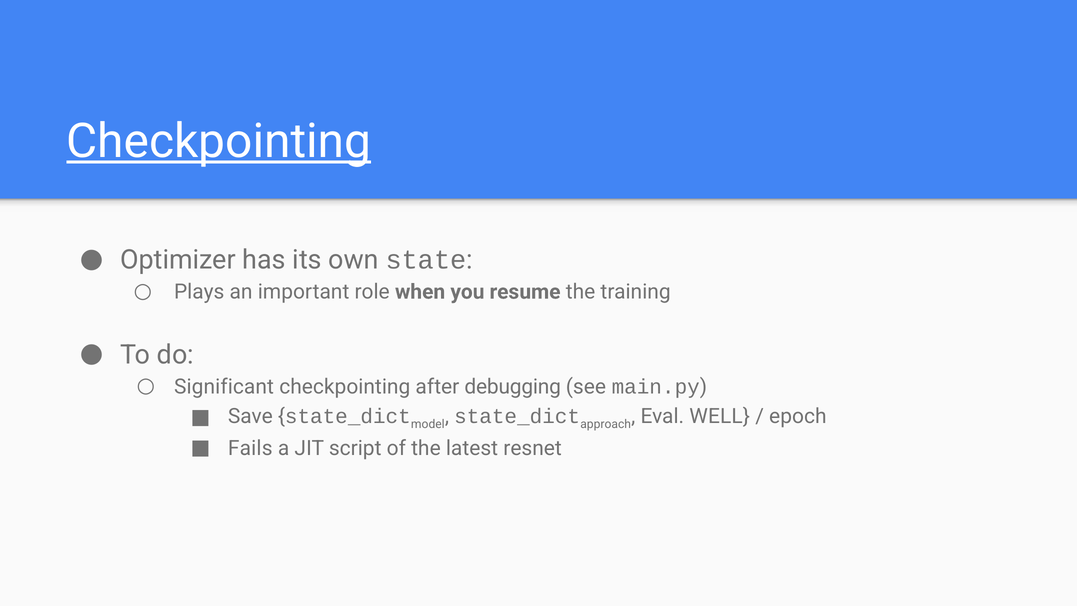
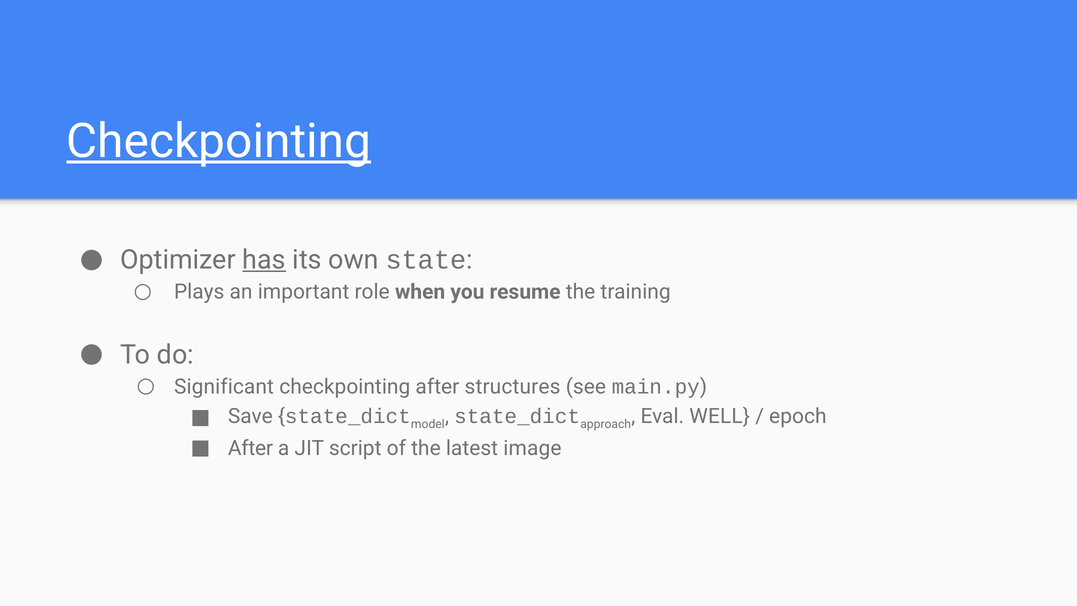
has underline: none -> present (264, 260)
debugging: debugging -> structures (513, 387)
Fails: Fails -> After (250, 448)
resnet: resnet -> image (532, 448)
